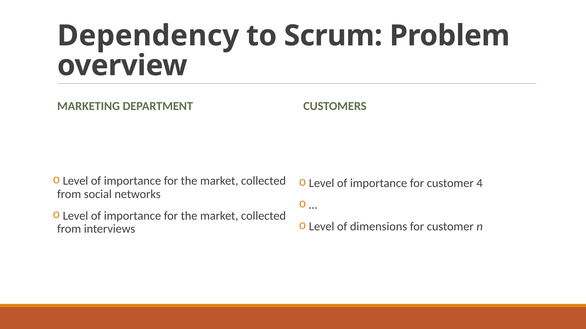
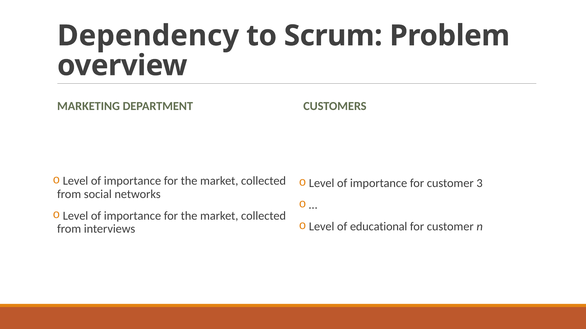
4: 4 -> 3 (480, 183)
dimensions: dimensions -> educational (379, 227)
